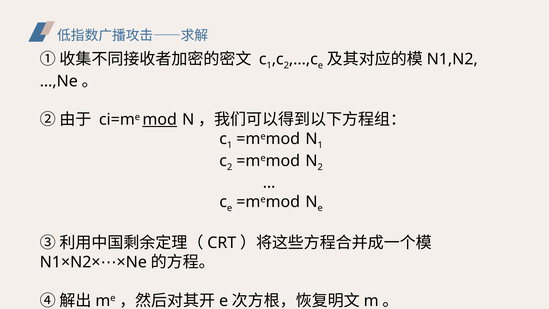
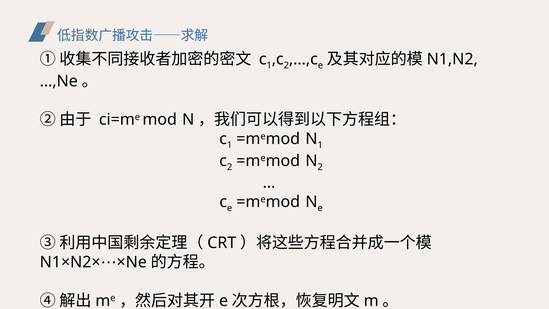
mod underline: present -> none (160, 120)
